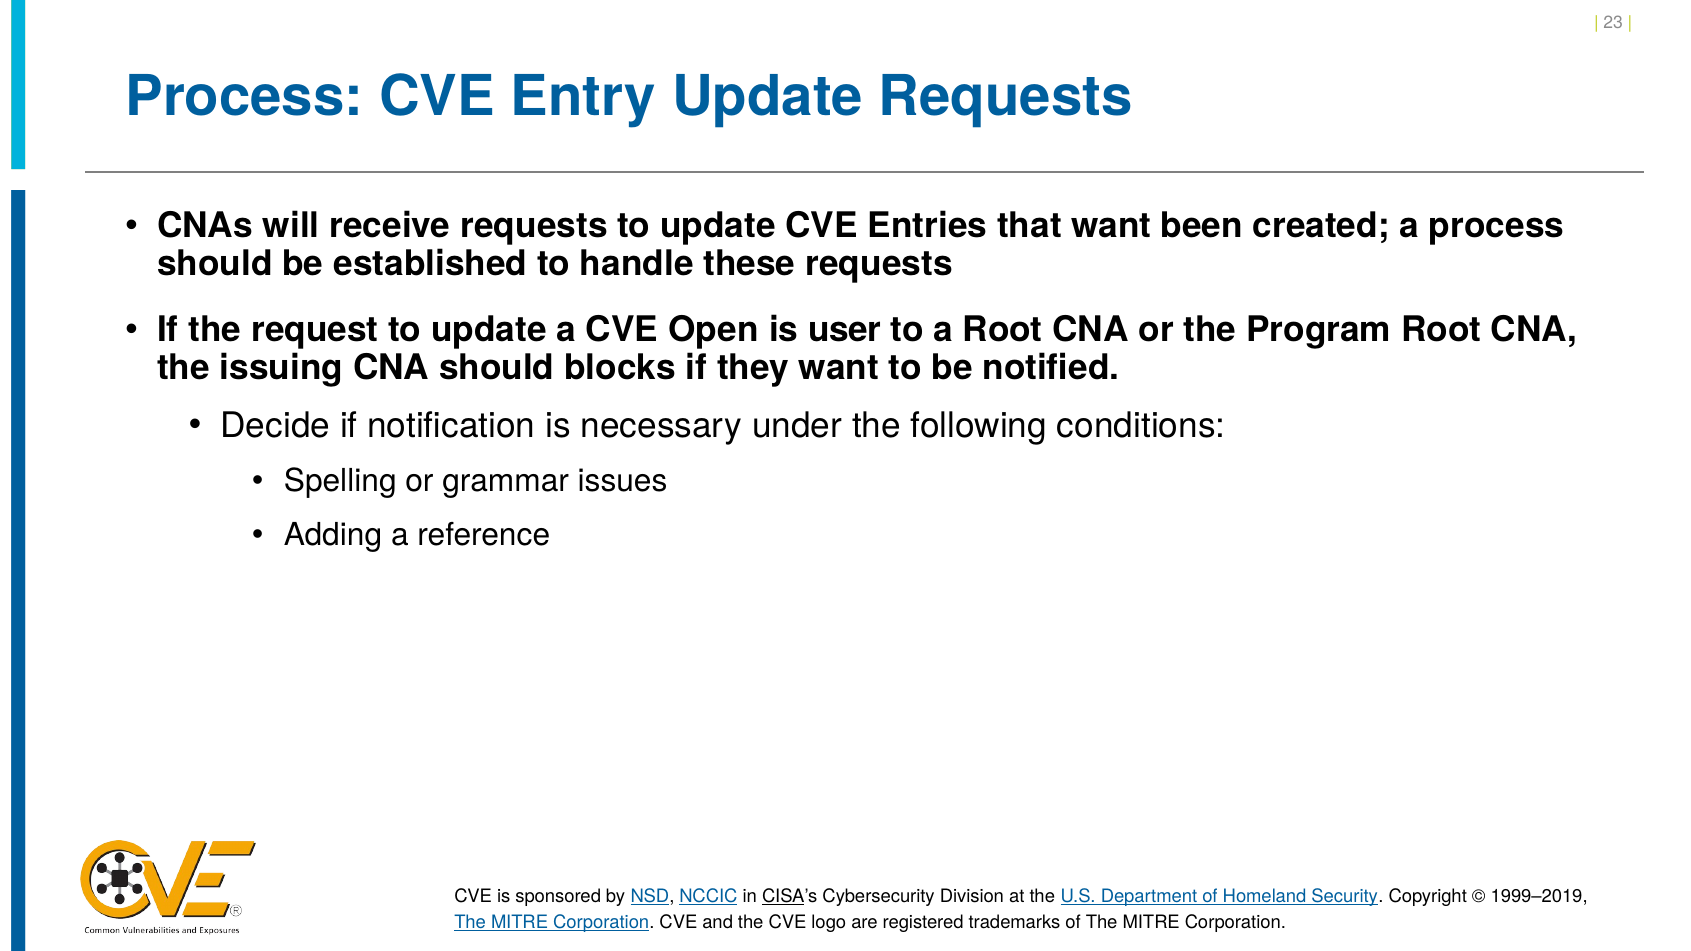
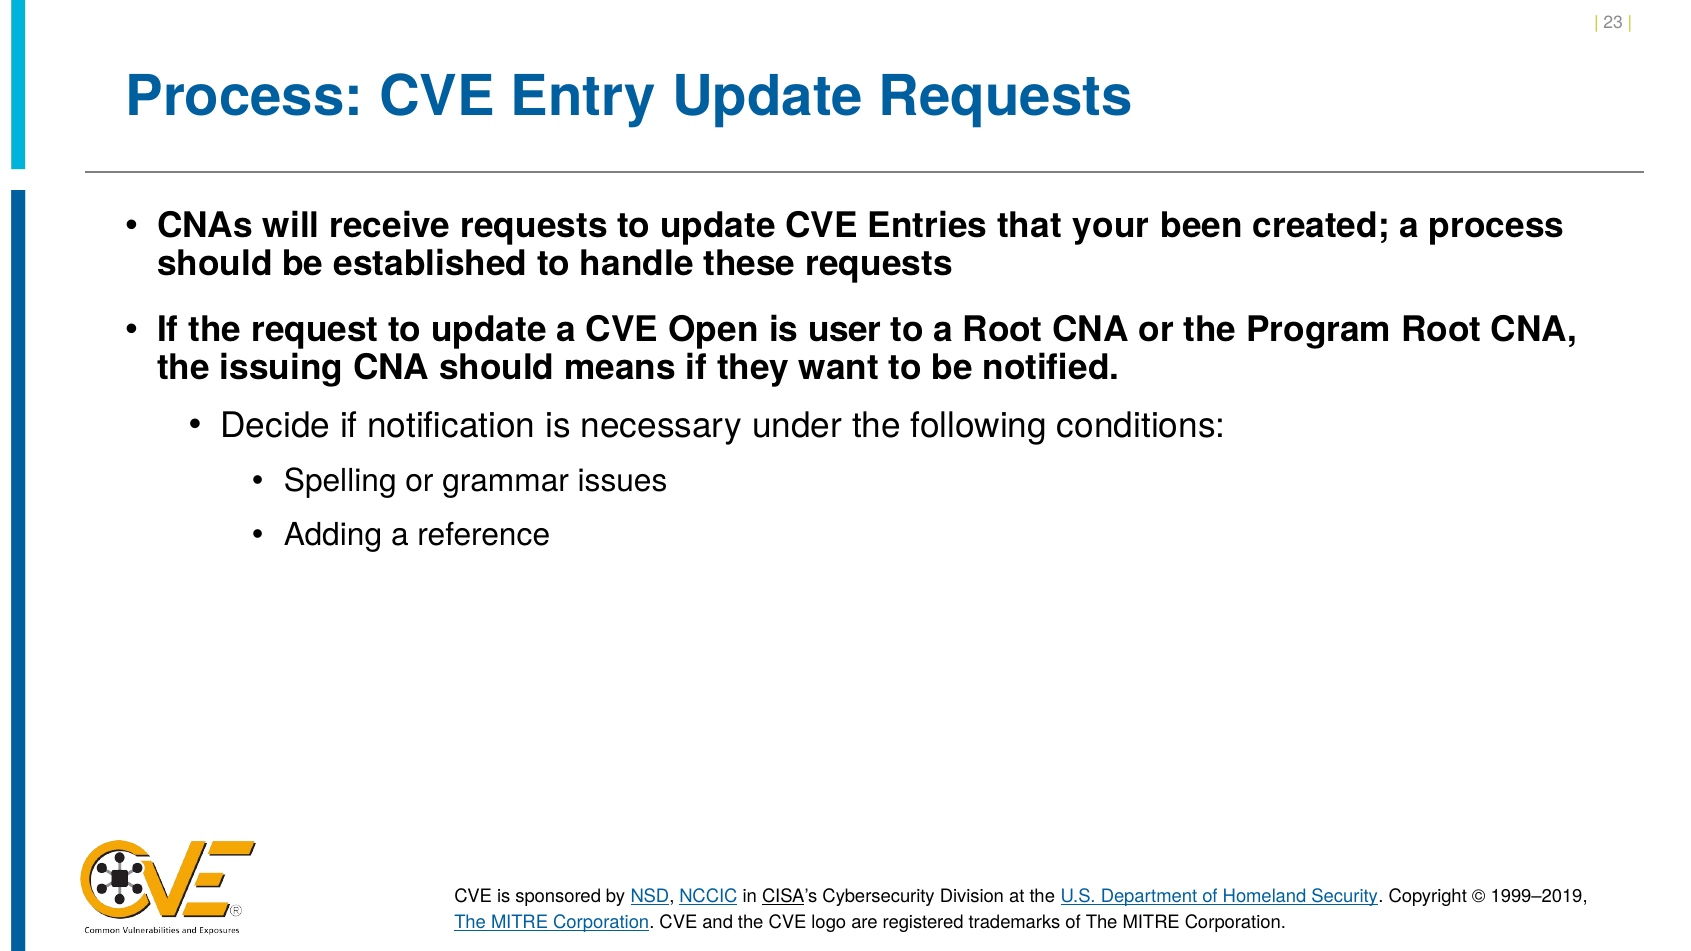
that want: want -> your (1111, 226)
blocks: blocks -> means (620, 368)
